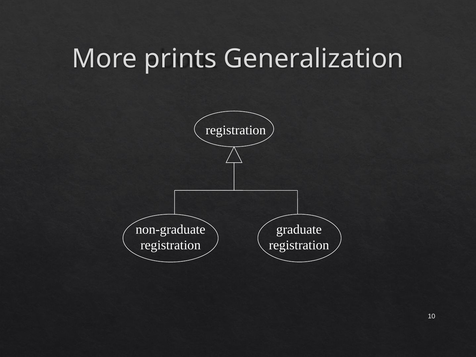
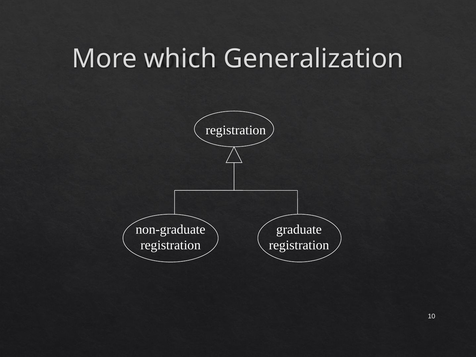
prints: prints -> which (180, 59)
